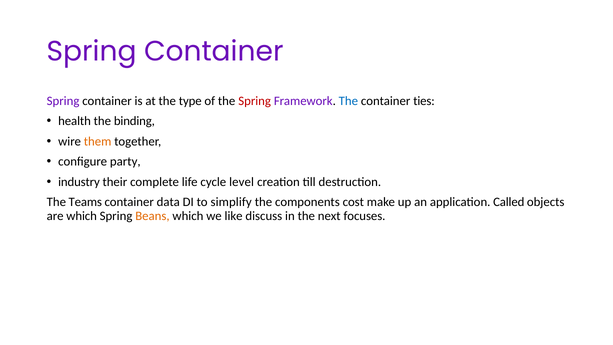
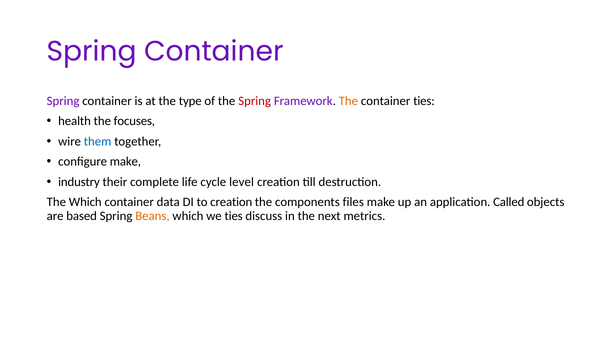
The colour: blue -> orange (348, 101)
binding: binding -> focuses (134, 121)
them colour: orange -> blue (98, 141)
configure party: party -> make (125, 162)
The Teams: Teams -> Which (85, 202)
to simplify: simplify -> creation (231, 202)
cost: cost -> files (353, 202)
are which: which -> based (82, 216)
we like: like -> ties (234, 216)
focuses: focuses -> metrics (364, 216)
